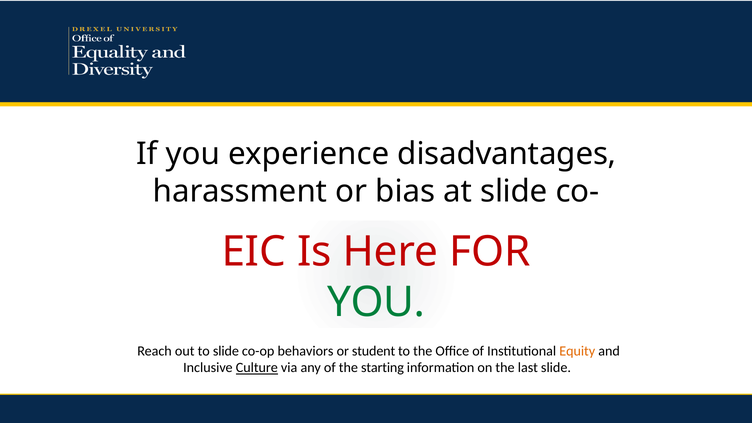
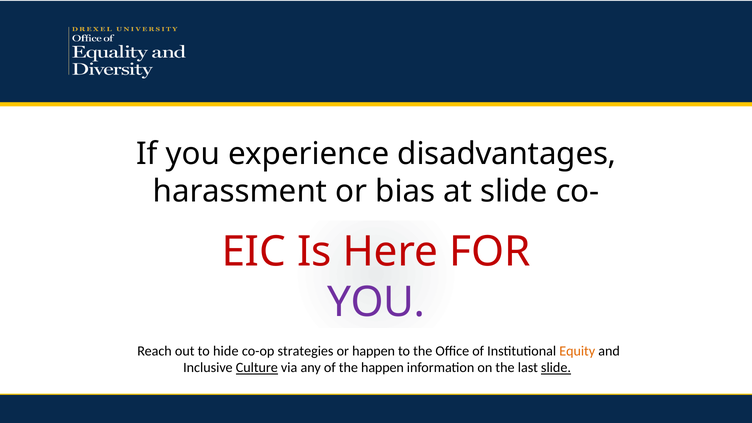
YOU colour: green -> purple (376, 302)
to slide: slide -> hide (226, 351)
behaviors: behaviors -> strategies (306, 351)
or student: student -> happen (374, 351)
the starting: starting -> happen (382, 368)
slide underline: none -> present (556, 368)
